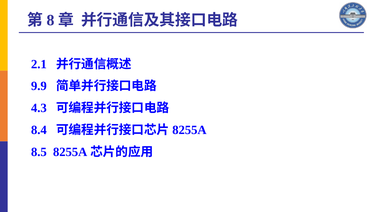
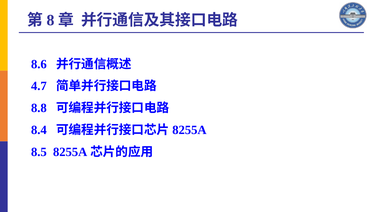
2.1: 2.1 -> 8.6 (39, 64)
9.9: 9.9 -> 4.7 (39, 86)
4.3: 4.3 -> 8.8 (39, 108)
